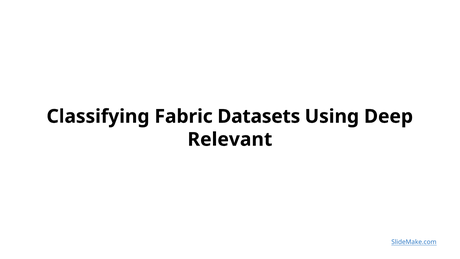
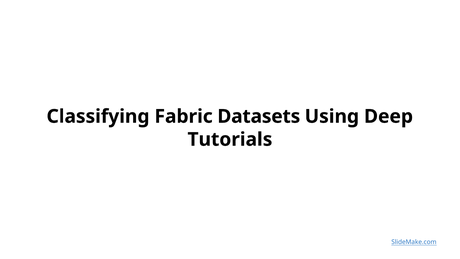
Relevant: Relevant -> Tutorials (230, 139)
